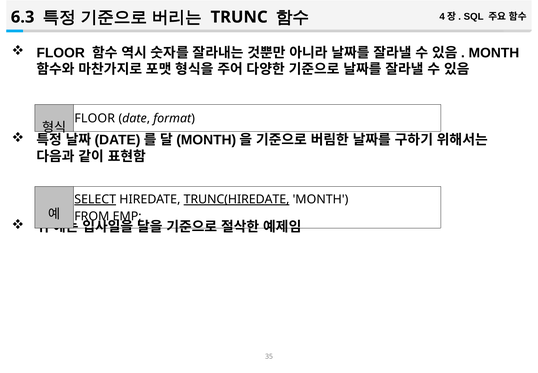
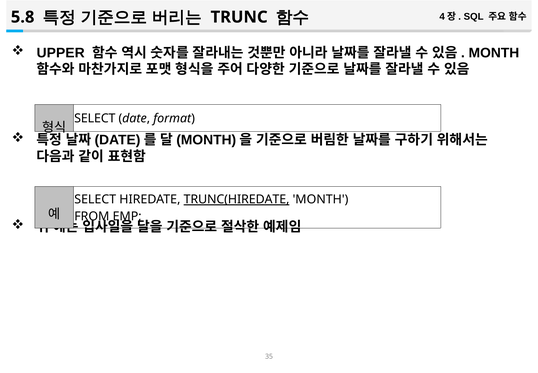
6.3: 6.3 -> 5.8 (23, 17)
FLOOR: FLOOR -> UPPER (61, 53)
FLOOR: FLOOR -> SELECT (95, 118)
SELECT underline: present -> none (95, 199)
